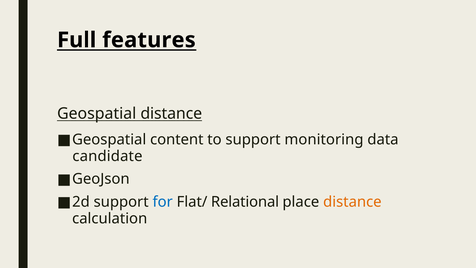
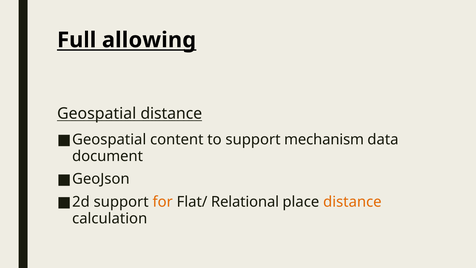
features: features -> allowing (149, 40)
monitoring: monitoring -> mechanism (324, 139)
candidate: candidate -> document (108, 156)
for colour: blue -> orange (163, 202)
